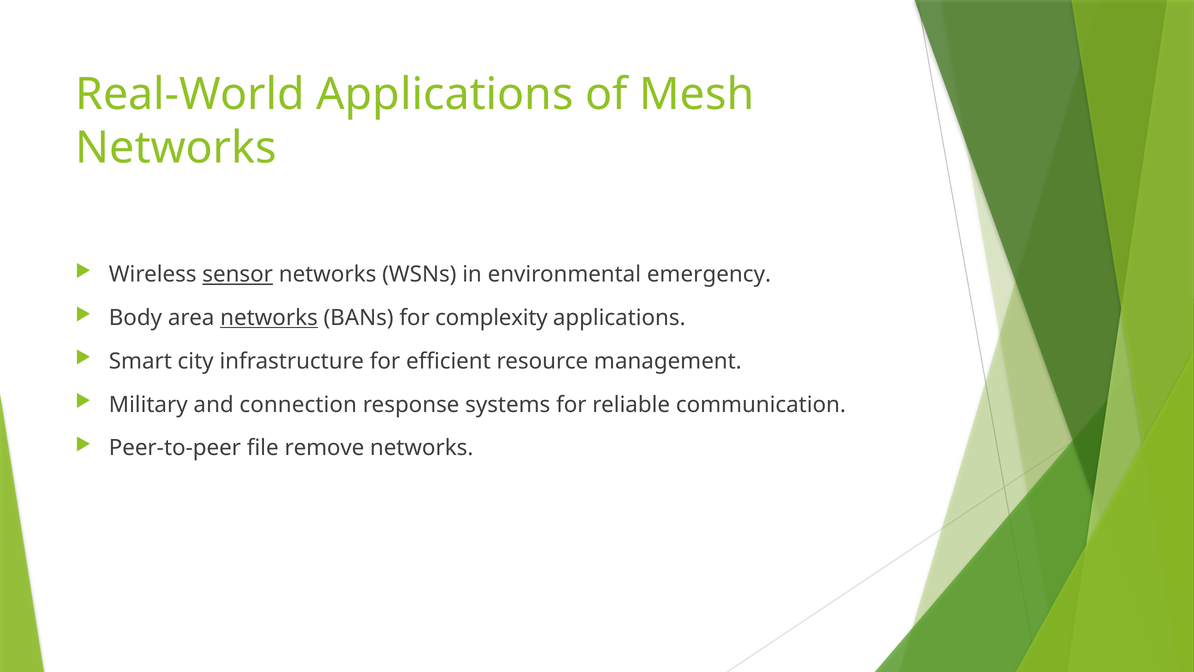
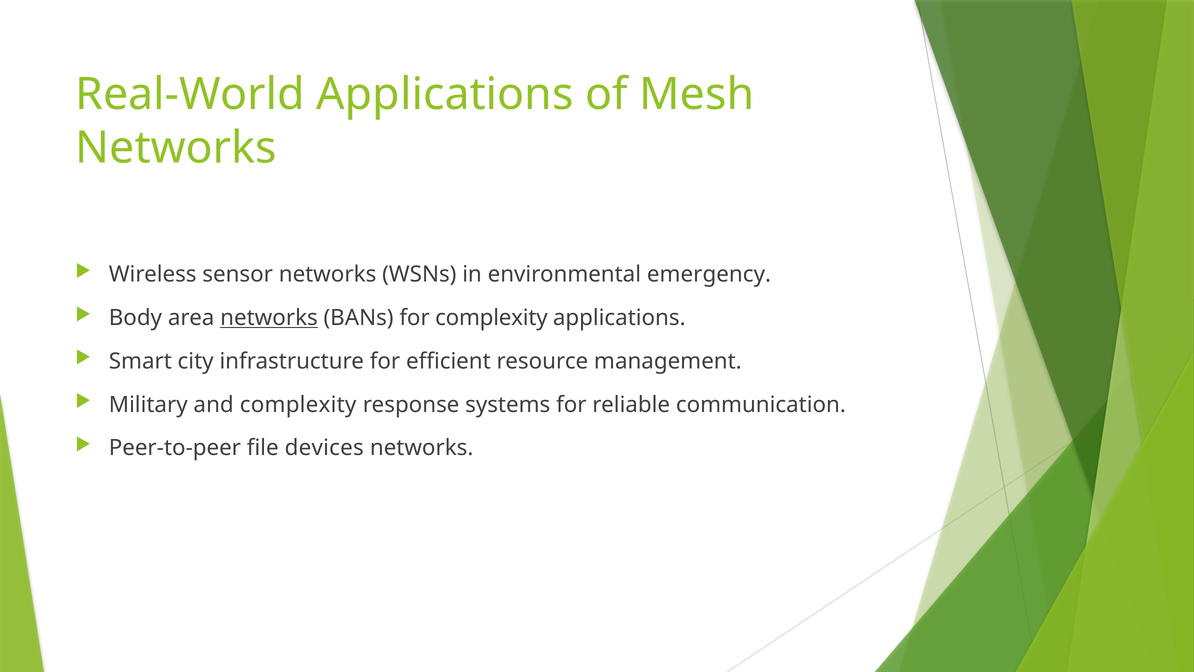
sensor underline: present -> none (238, 274)
and connection: connection -> complexity (298, 404)
remove: remove -> devices (324, 448)
